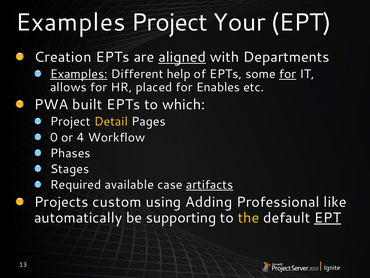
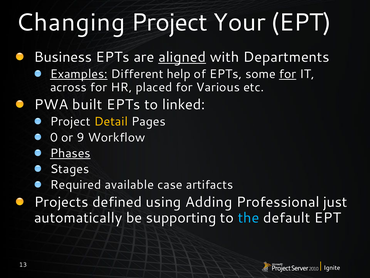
Examples: Examples -> Changing (71, 22)
Creation: Creation -> Business (63, 57)
allows: allows -> across (68, 87)
Enables: Enables -> Various (218, 87)
which: which -> linked (184, 105)
4: 4 -> 9 (81, 137)
Phases underline: none -> present (70, 153)
artifacts underline: present -> none (210, 185)
custom: custom -> defined (117, 202)
like: like -> just (335, 202)
the colour: yellow -> light blue (249, 217)
EPT underline: present -> none (328, 217)
